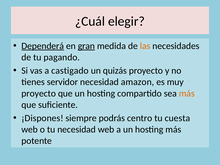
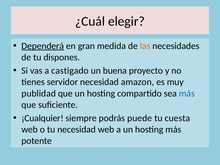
gran underline: present -> none (86, 46)
pagando: pagando -> dispones (62, 57)
quizás: quizás -> buena (115, 71)
proyecto: proyecto -> publidad (39, 93)
más colour: orange -> blue (187, 93)
¡Dispones: ¡Dispones -> ¡Cualquier (43, 118)
centro: centro -> puede (140, 118)
